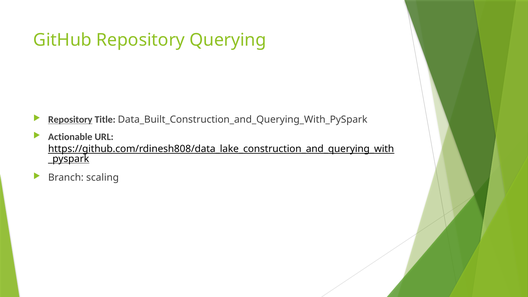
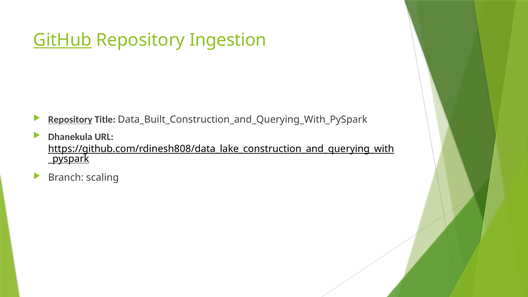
GitHub underline: none -> present (63, 40)
Querying: Querying -> Ingestion (228, 40)
Actionable: Actionable -> Dhanekula (70, 137)
